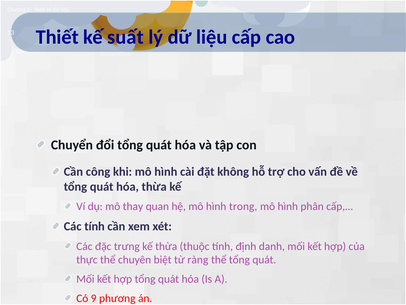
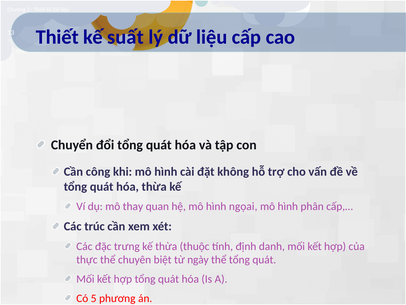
trong: trong -> ngọai (243, 206)
Các tính: tính -> trúc (95, 226)
ràng: ràng -> ngày (198, 260)
9: 9 -> 5 (94, 298)
